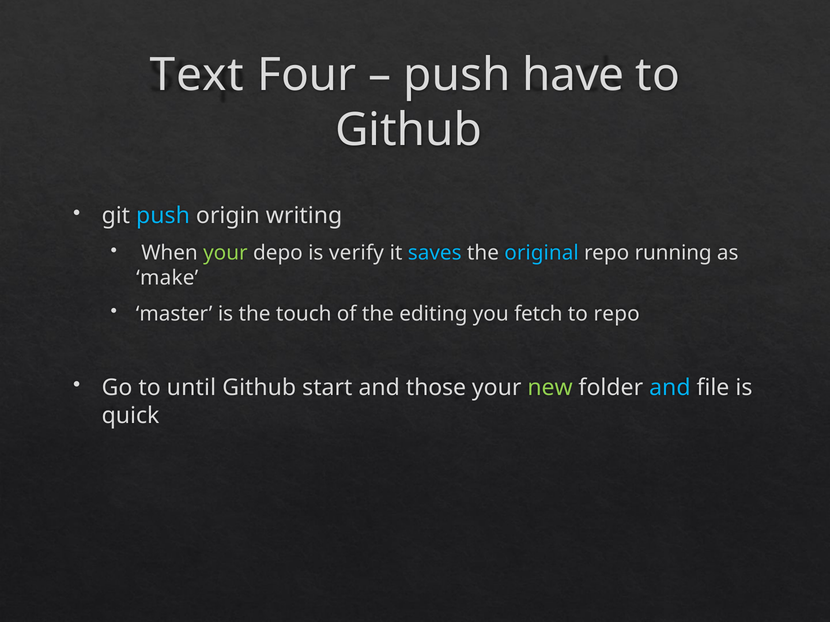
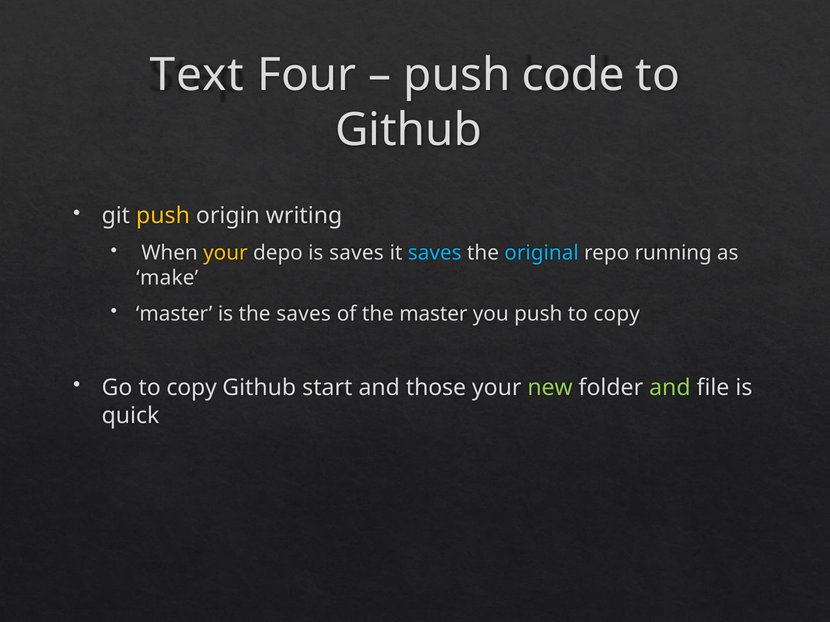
have: have -> code (573, 75)
push colour: light blue -> yellow (163, 216)
your colour: light green -> yellow (225, 253)
is verify: verify -> saves (356, 253)
the touch: touch -> saves (304, 314)
the editing: editing -> master (433, 314)
you fetch: fetch -> push (538, 314)
repo: repo -> copy (617, 314)
Go to until: until -> copy (192, 388)
and colour: light blue -> light green (670, 388)
